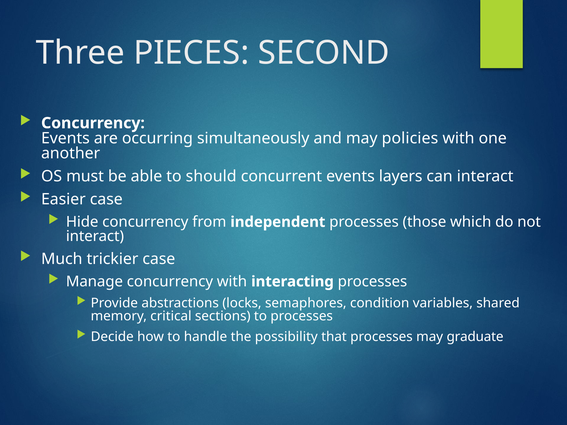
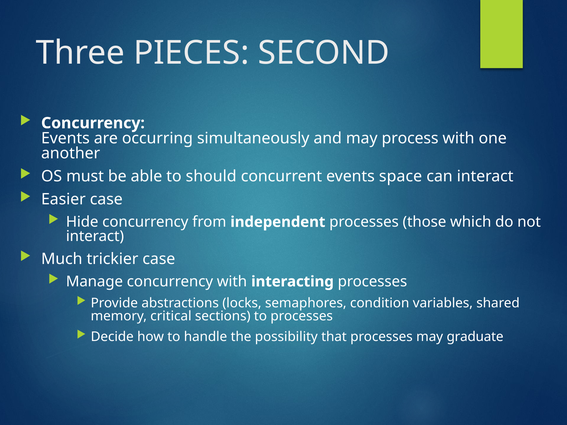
policies: policies -> process (410, 138)
layers: layers -> space (401, 176)
